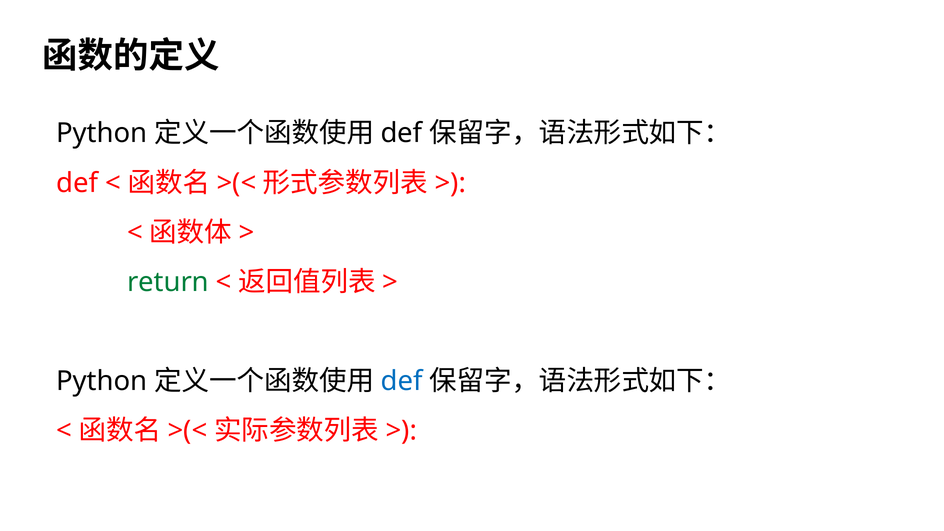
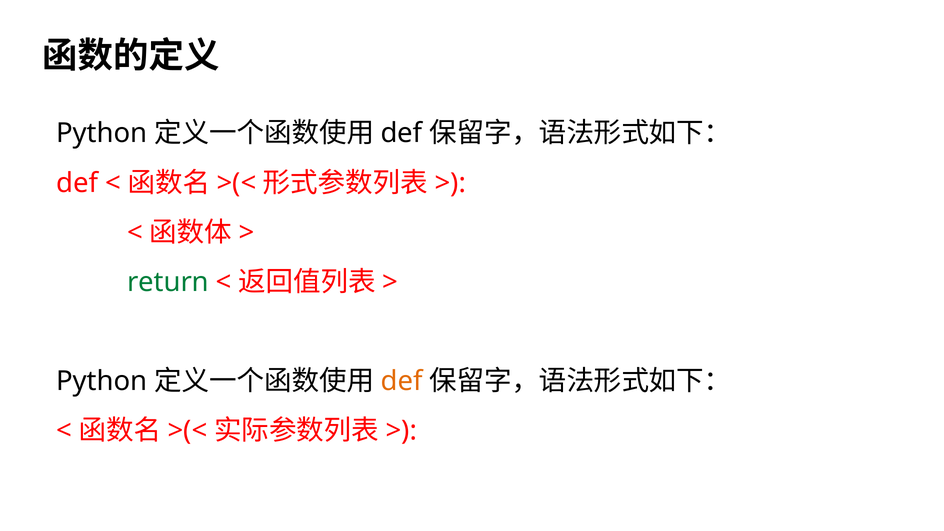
def colour: blue -> orange (402, 381)
